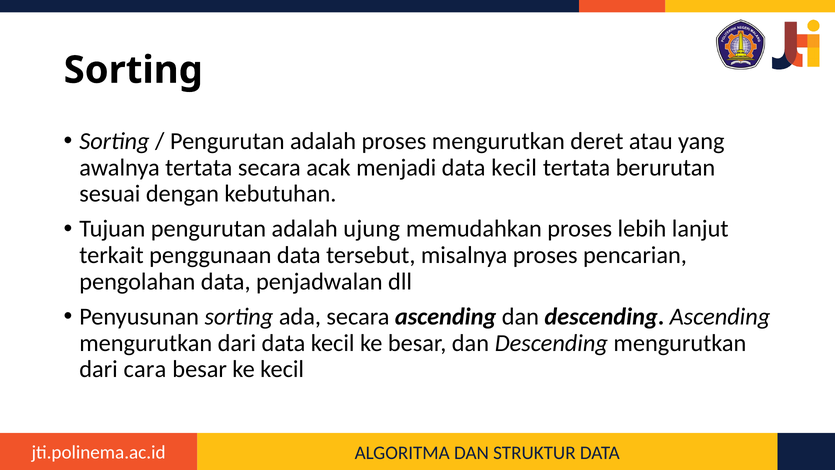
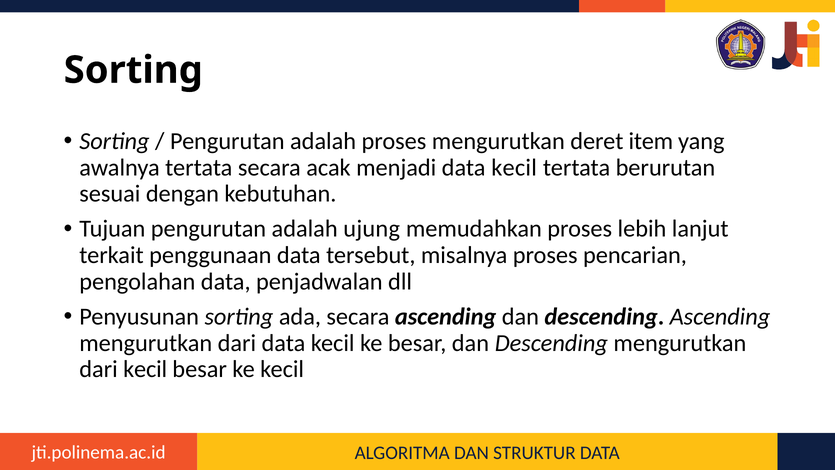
atau: atau -> item (651, 141)
dari cara: cara -> kecil (145, 369)
